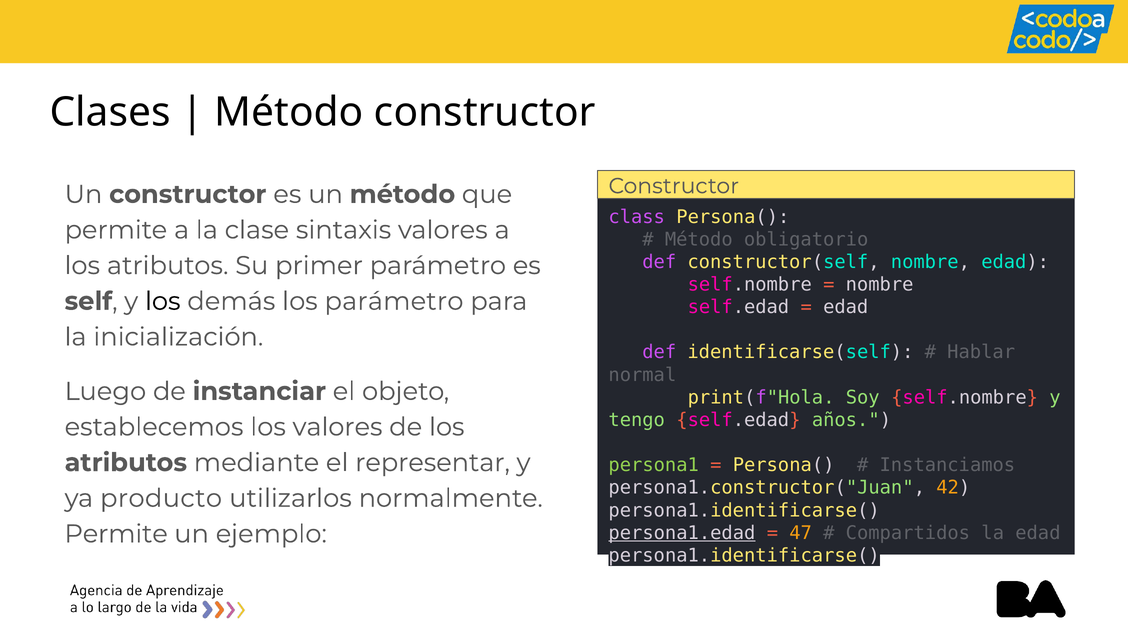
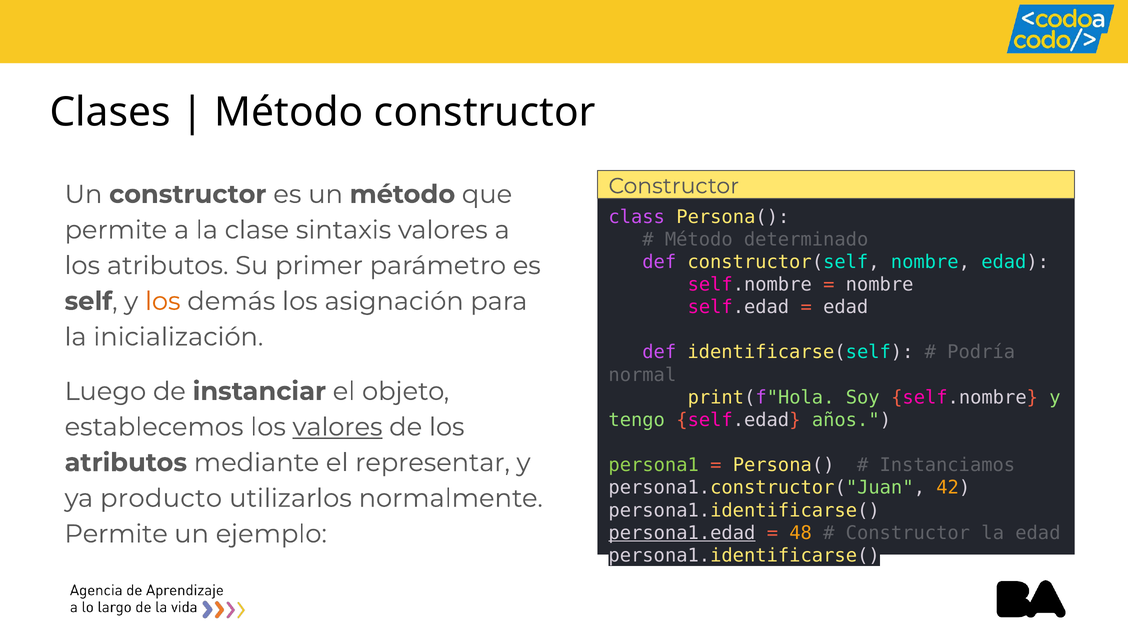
obligatorio: obligatorio -> determinado (806, 239)
los colour: black -> orange (163, 301)
los parámetro: parámetro -> asignación (394, 301)
Hablar: Hablar -> Podría (981, 352)
valores underline: none -> present (338, 427)
47: 47 -> 48 (801, 532)
Compartidos: Compartidos -> Constructor (908, 532)
